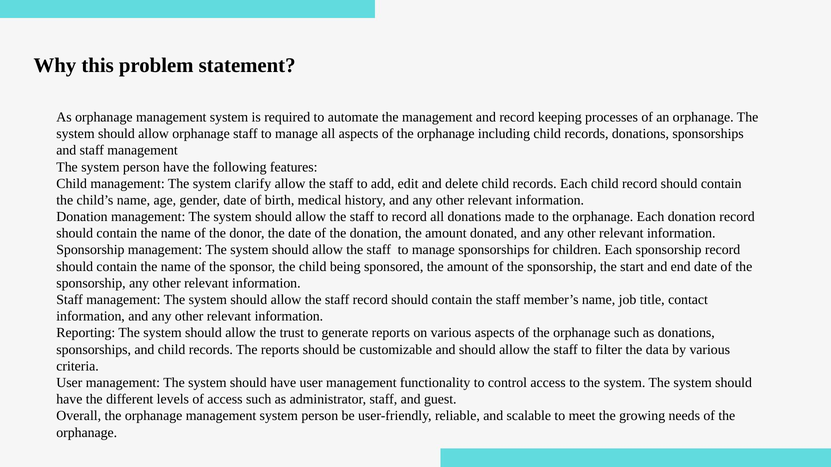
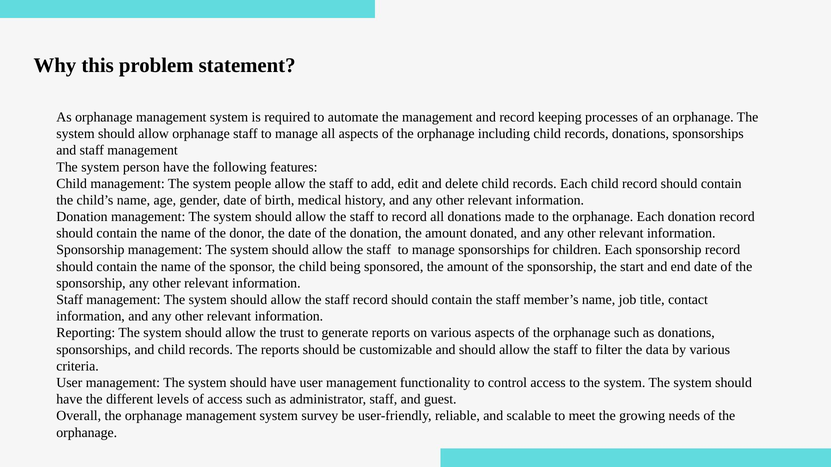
clarify: clarify -> people (253, 184)
management system person: person -> survey (320, 416)
